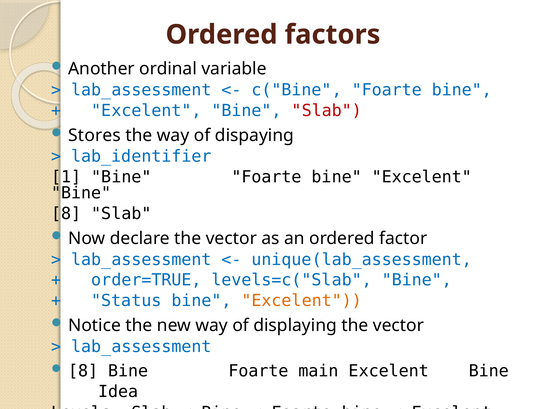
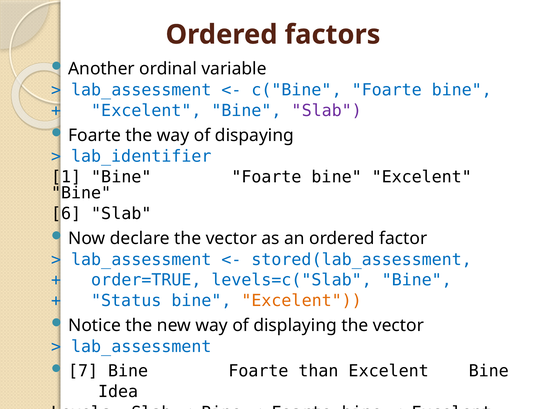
Slab colour: red -> purple (327, 111)
Stores: Stores -> Foarte (95, 136)
8: 8 -> 6 (66, 214)
unique(lab_assessment: unique(lab_assessment -> stored(lab_assessment (362, 260)
8: 8 -> 7 (83, 372)
main: main -> than (319, 372)
